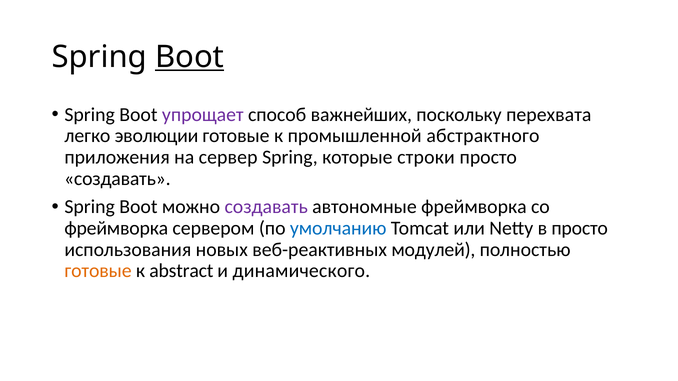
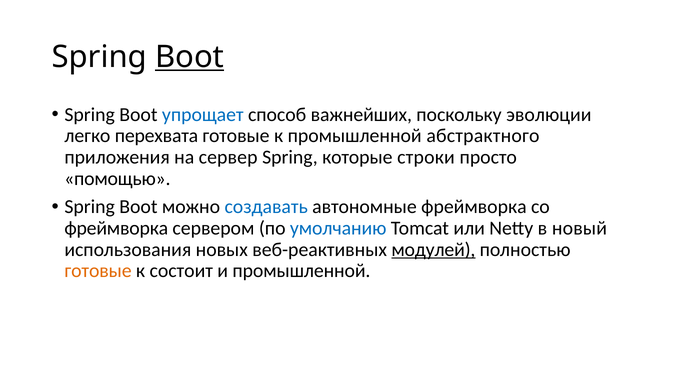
упрощает colour: purple -> blue (203, 115)
перехвата: перехвата -> эволюции (549, 115)
эволюции: эволюции -> перехвата (157, 136)
создавать: создавать -> помощью (117, 179)
создавать colour: purple -> blue (266, 207)
в просто: просто -> новый (579, 229)
модулей underline: none -> present (433, 250)
abstract: abstract -> состоит (181, 271)
и динамического: динамического -> промышленной (301, 271)
